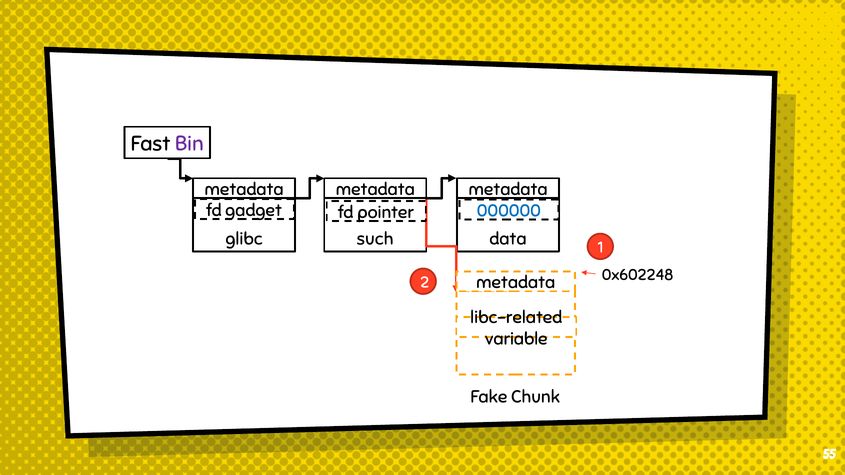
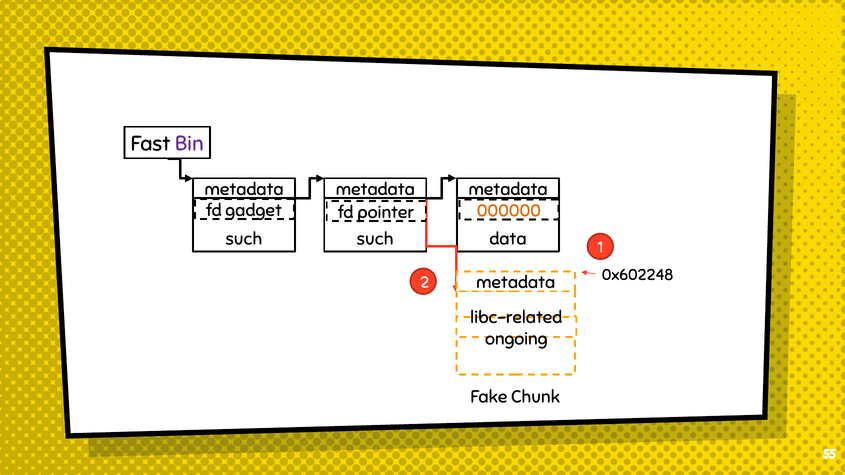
000000 colour: blue -> orange (509, 211)
glibc: glibc -> such (244, 239)
variable: variable -> ongoing (516, 339)
